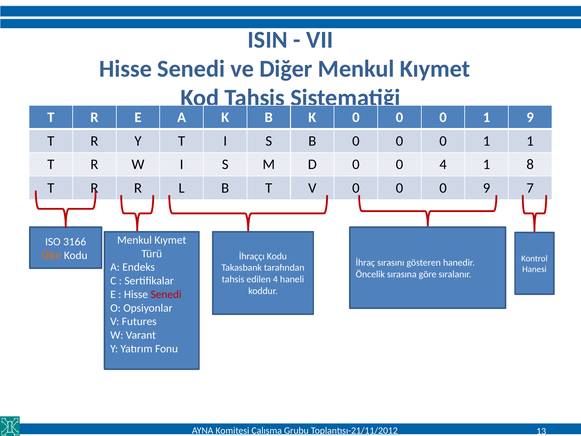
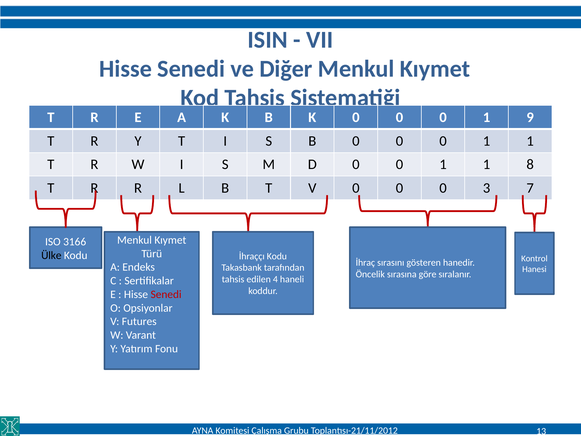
D 0 0 4: 4 -> 1 (443, 164)
0 9: 9 -> 3 (487, 188)
Ülke colour: orange -> black (51, 255)
